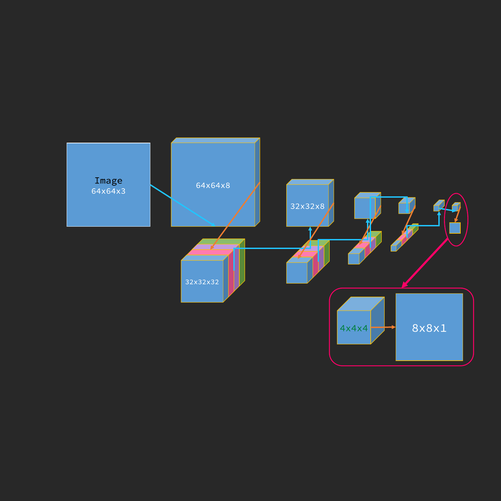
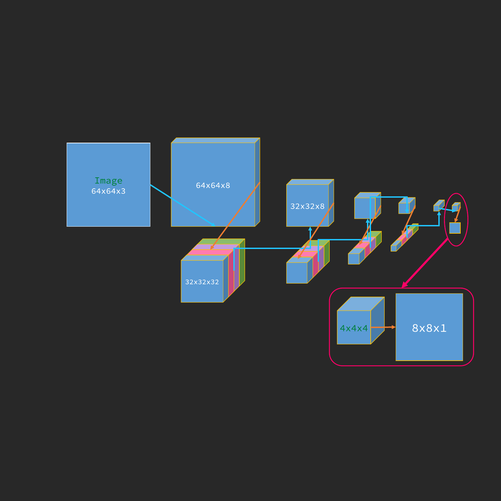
Image colour: black -> green (108, 180)
